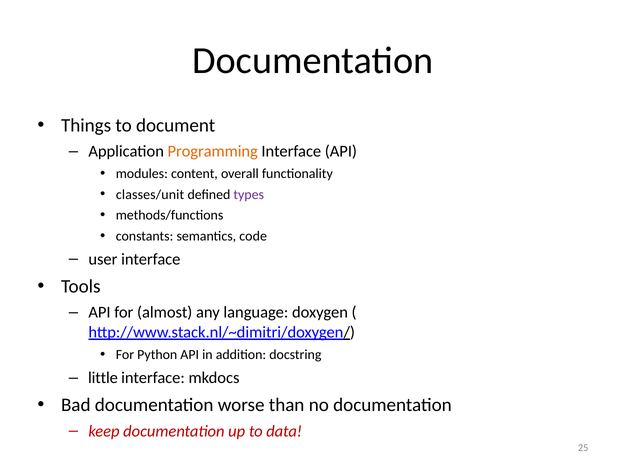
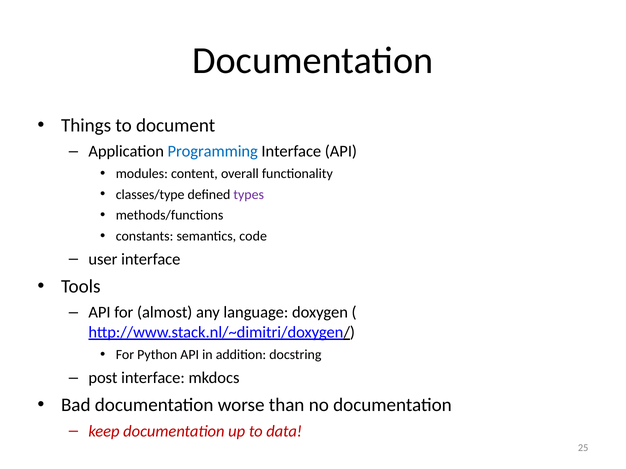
Programming colour: orange -> blue (213, 152)
classes/unit: classes/unit -> classes/type (150, 195)
little: little -> post (103, 378)
